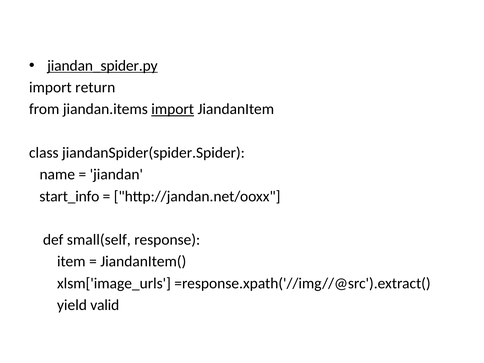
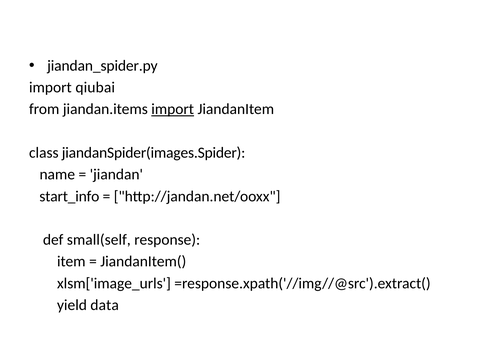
jiandan_spider.py underline: present -> none (102, 66)
return: return -> qiubai (95, 87)
jiandanSpider(spider.Spider: jiandanSpider(spider.Spider -> jiandanSpider(images.Spider (154, 153)
valid: valid -> data (105, 305)
